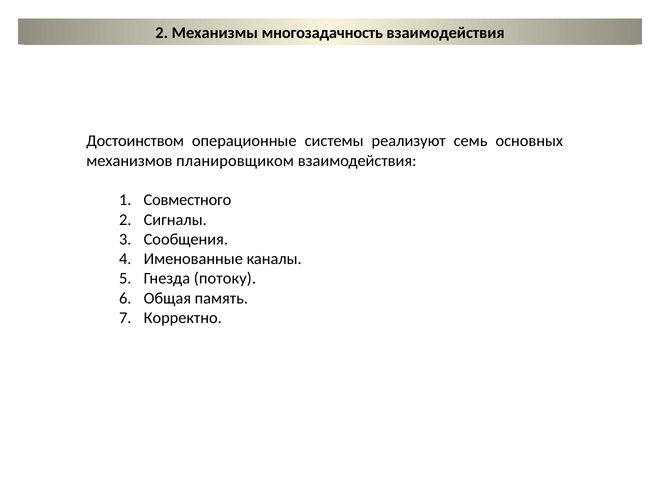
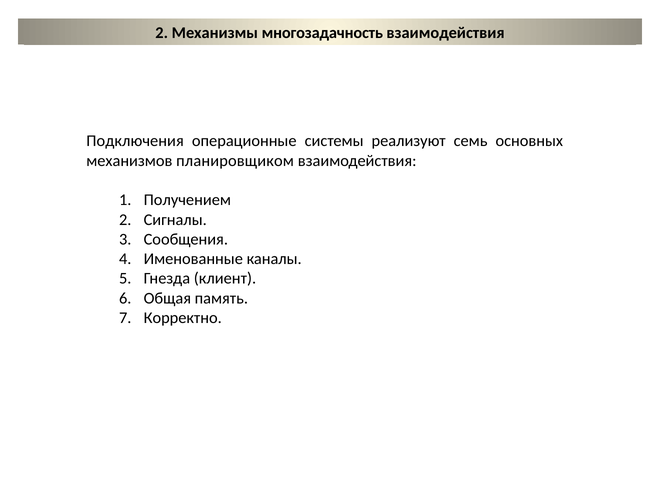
Достоинством: Достоинством -> Подключения (135, 141)
Совместного: Совместного -> Получением (187, 200)
потоку: потоку -> клиент (225, 279)
